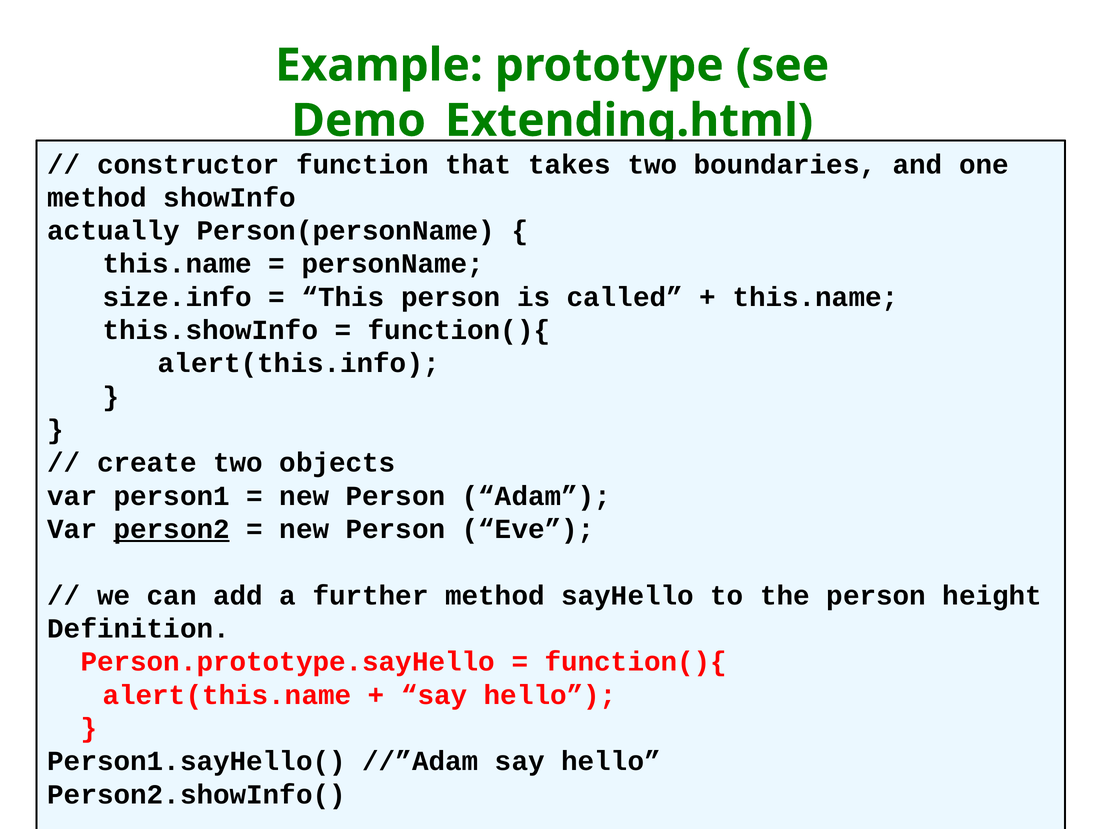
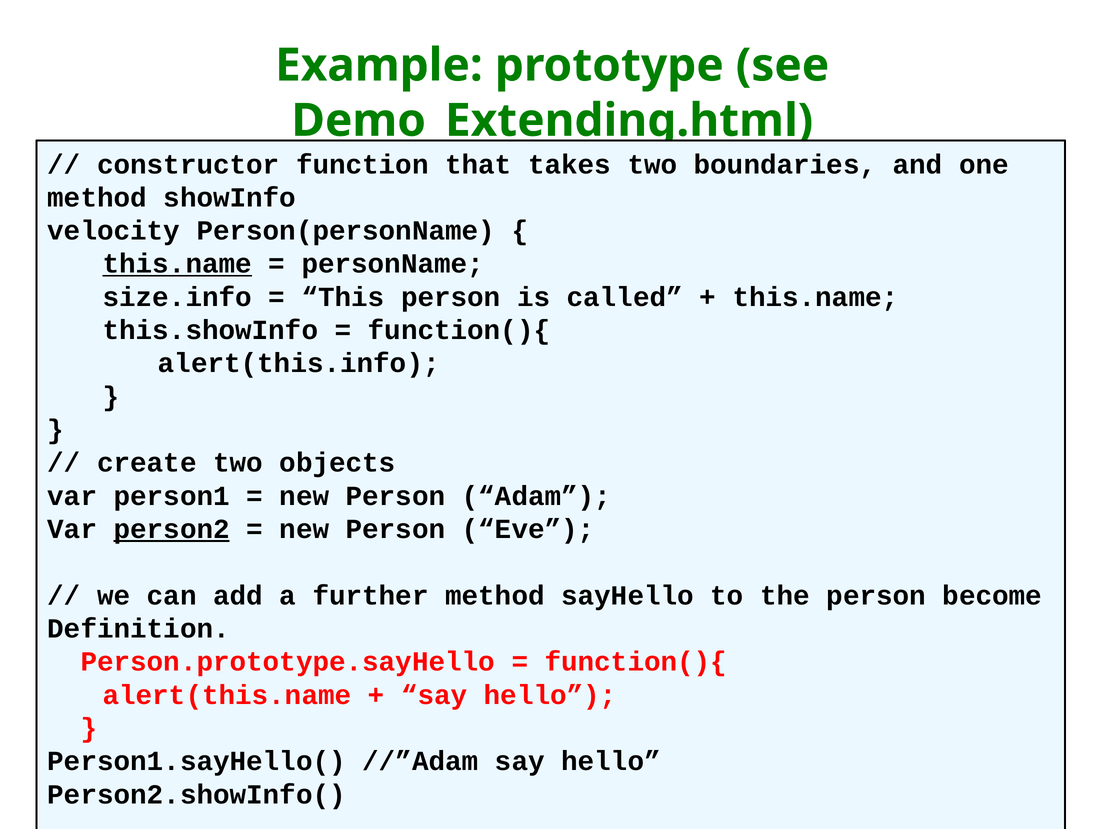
actually: actually -> velocity (114, 231)
this.name underline: none -> present (177, 264)
height: height -> become (992, 595)
